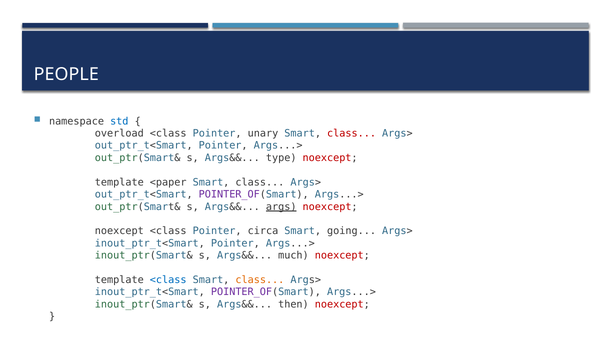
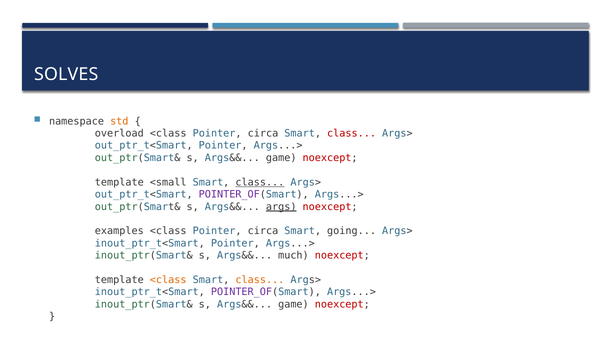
PEOPLE: PEOPLE -> SOLVES (66, 74)
std colour: blue -> orange (119, 121)
unary: unary -> circa (263, 133)
out_ptr(Smart& s Args&& type: type -> game (281, 158)
<paper: <paper -> <small (168, 182)
class underline: none -> present (260, 182)
noexcept: noexcept -> examples (119, 231)
<class colour: blue -> orange (168, 280)
inout_ptr(Smart& s Args&& then: then -> game (293, 304)
